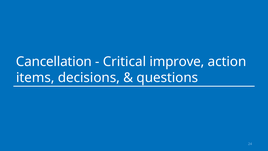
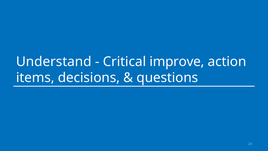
Cancellation: Cancellation -> Understand (54, 62)
